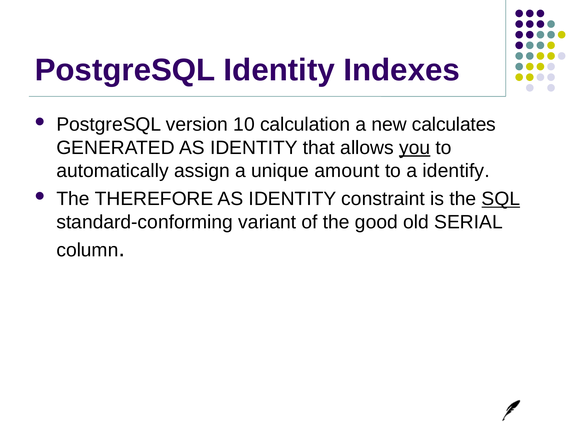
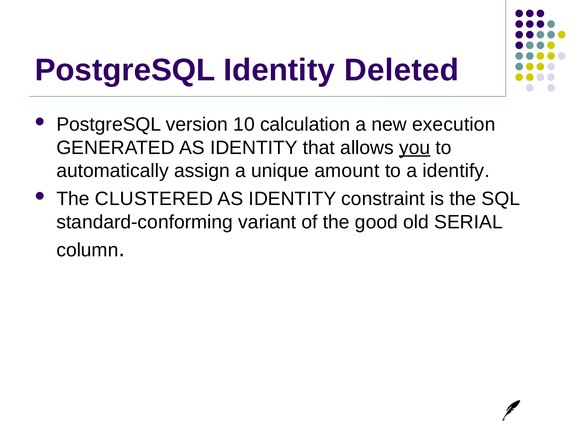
Indexes: Indexes -> Deleted (402, 70)
calculates: calculates -> execution (454, 124)
THEREFORE: THEREFORE -> CLUSTERED (154, 199)
SQL underline: present -> none (501, 199)
